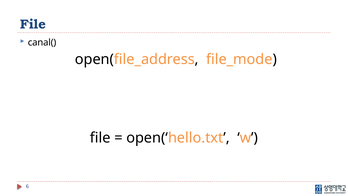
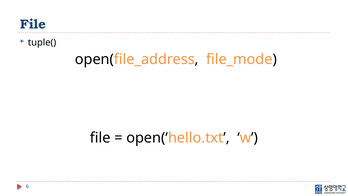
canal(: canal( -> tuple( (42, 42)
